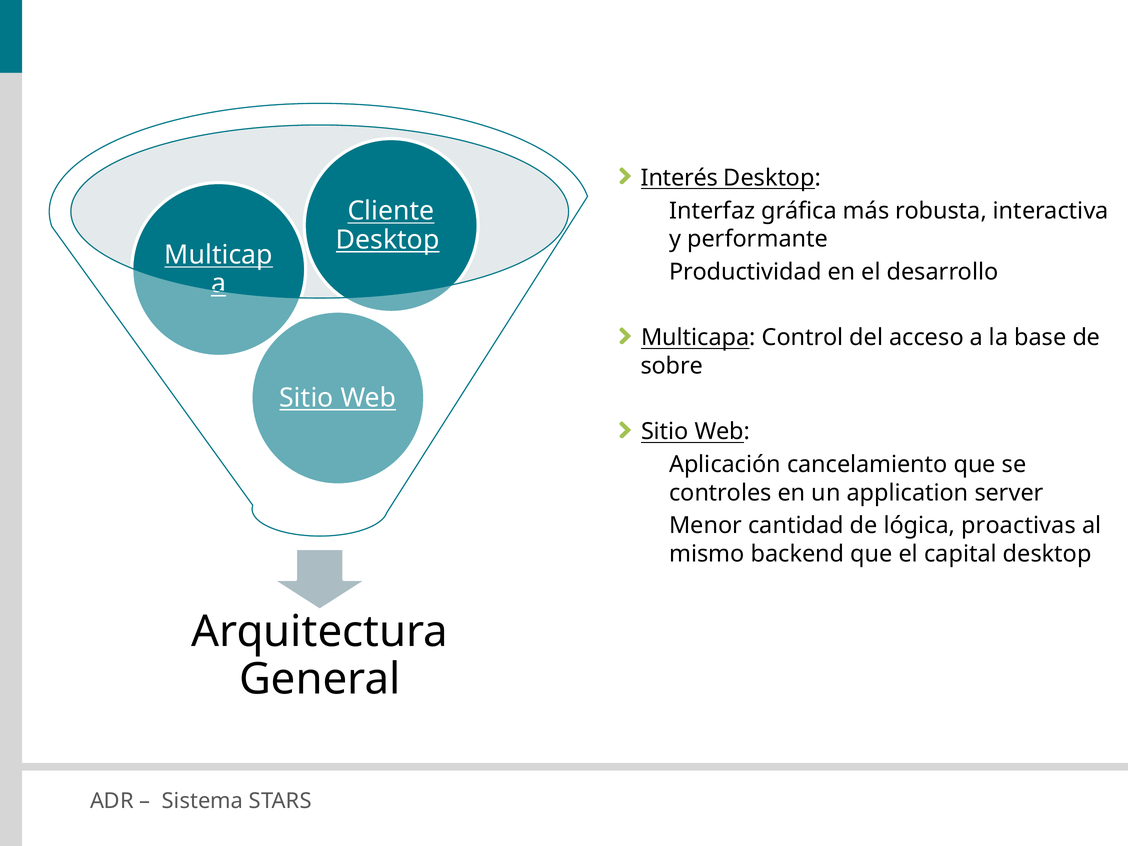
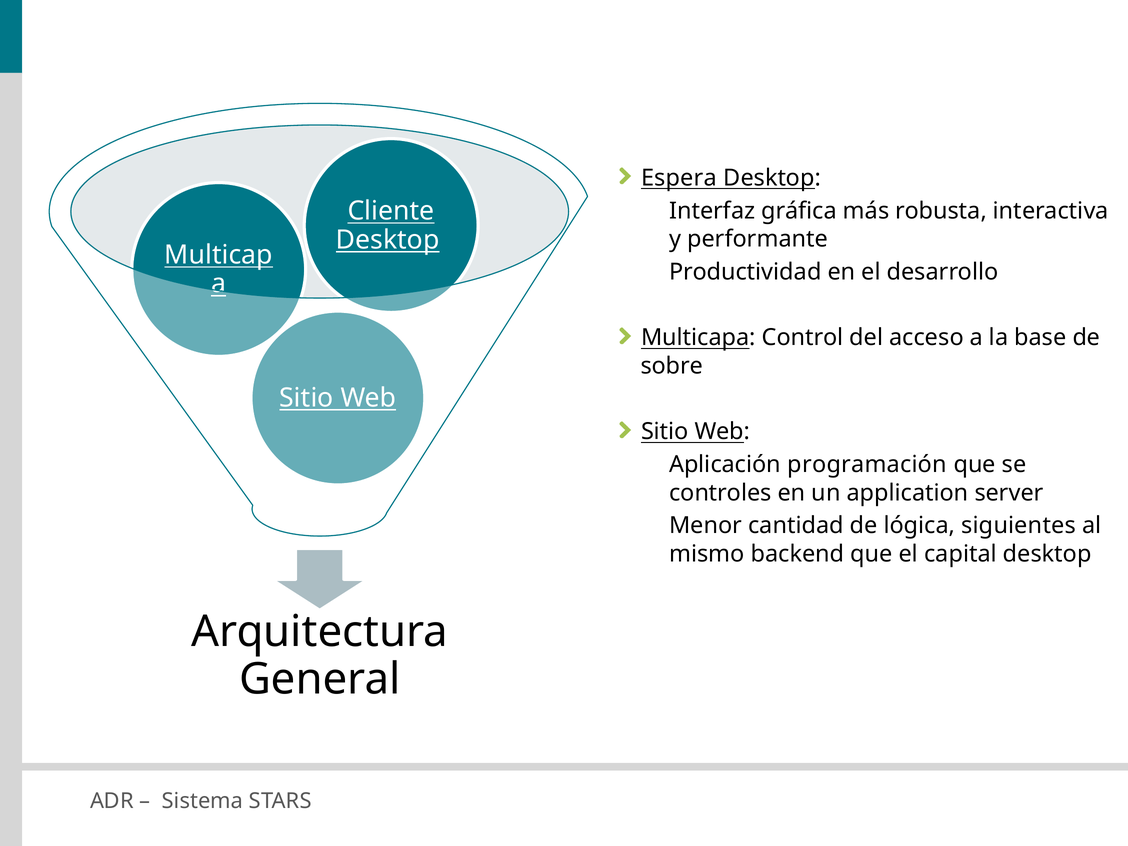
Interés: Interés -> Espera (679, 178)
cancelamiento: cancelamiento -> programación (867, 465)
proactivas: proactivas -> siguientes (1019, 526)
